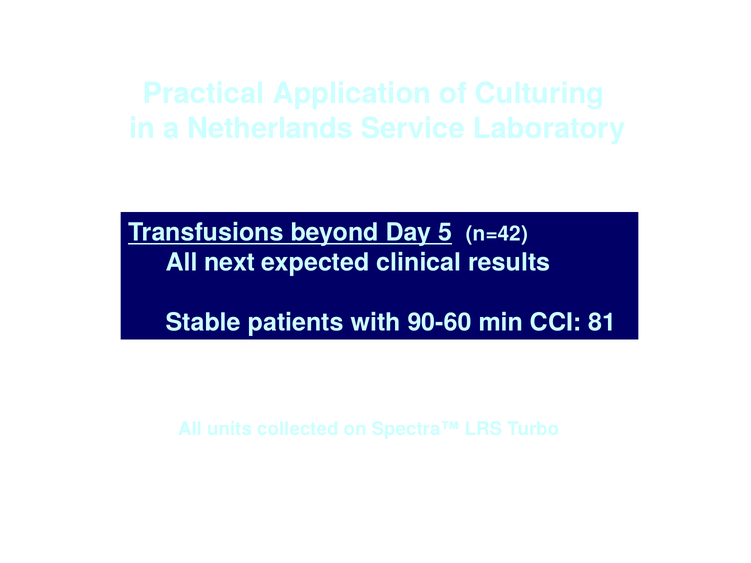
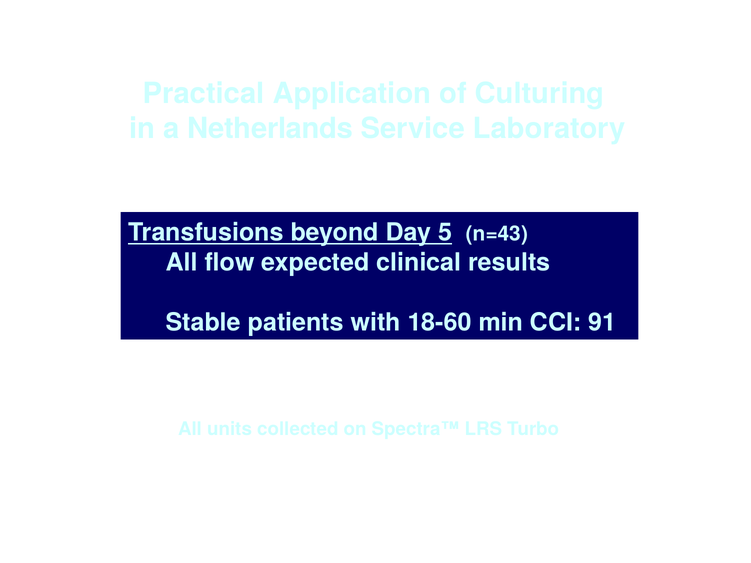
n=42: n=42 -> n=43 (497, 234)
next: next -> flow (230, 263)
90-60: 90-60 -> 18-60 (440, 323)
81: 81 -> 91 (602, 323)
